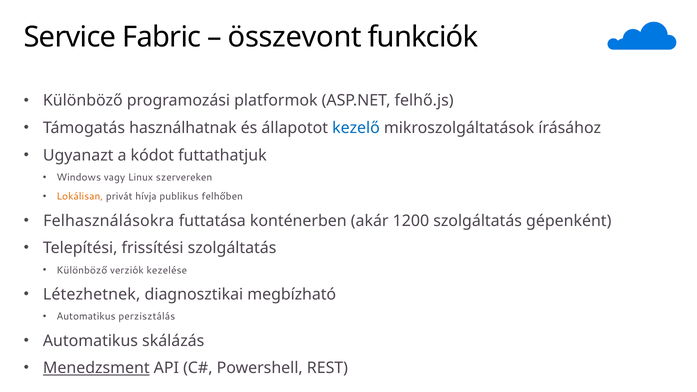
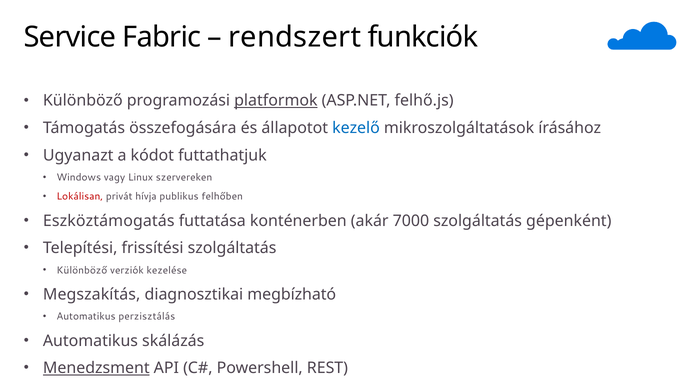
összevont: összevont -> rendszert (295, 37)
platformok underline: none -> present (276, 101)
használhatnak: használhatnak -> összefogására (183, 128)
Lokálisan colour: orange -> red (80, 197)
Felhasználásokra: Felhasználásokra -> Eszköztámogatás (109, 221)
1200: 1200 -> 7000 (411, 221)
Létezhetnek: Létezhetnek -> Megszakítás (92, 294)
